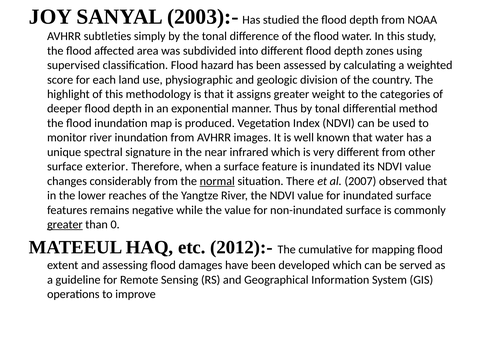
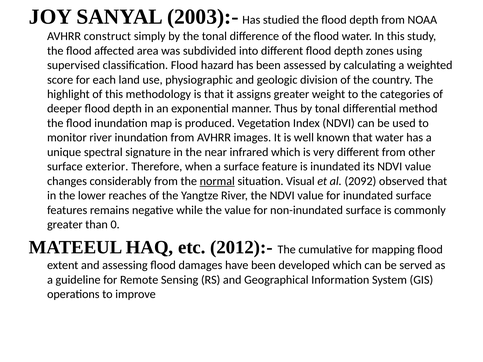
subtleties: subtleties -> construct (107, 36)
There: There -> Visual (300, 181)
2007: 2007 -> 2092 (360, 181)
greater underline: present -> none (65, 225)
